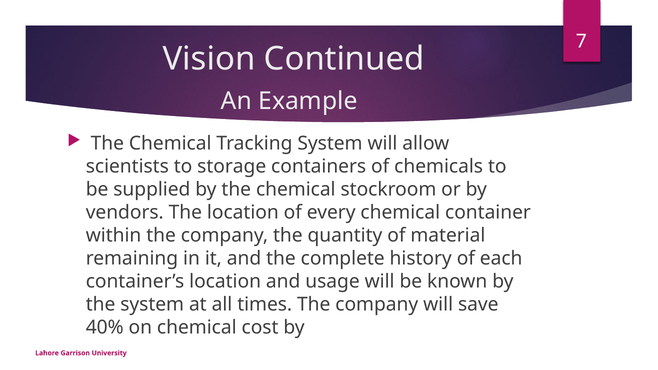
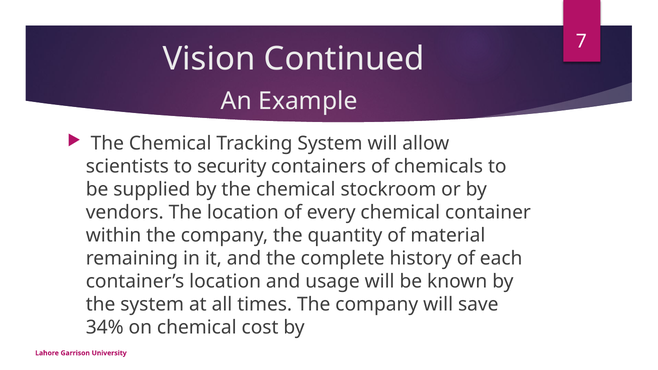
storage: storage -> security (232, 166)
40%: 40% -> 34% (105, 328)
